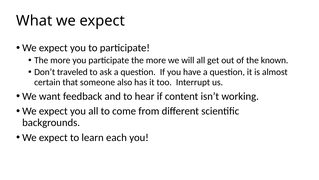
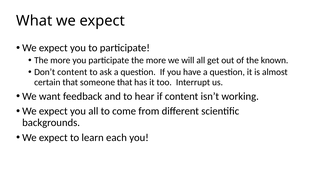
Don’t traveled: traveled -> content (72, 72)
someone also: also -> that (125, 82)
